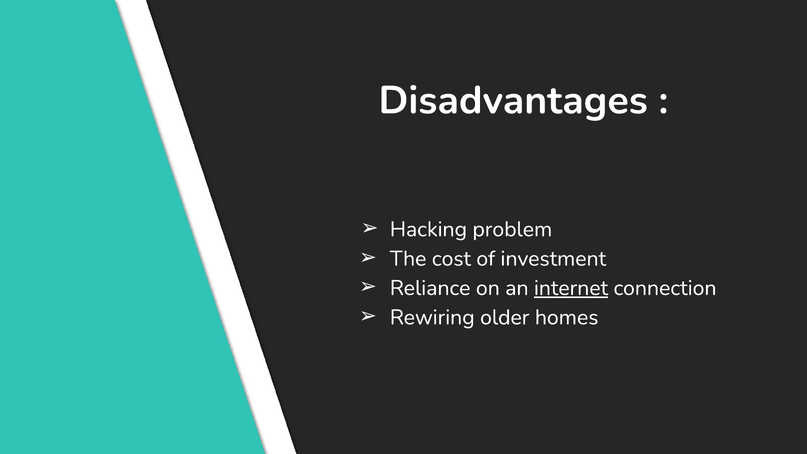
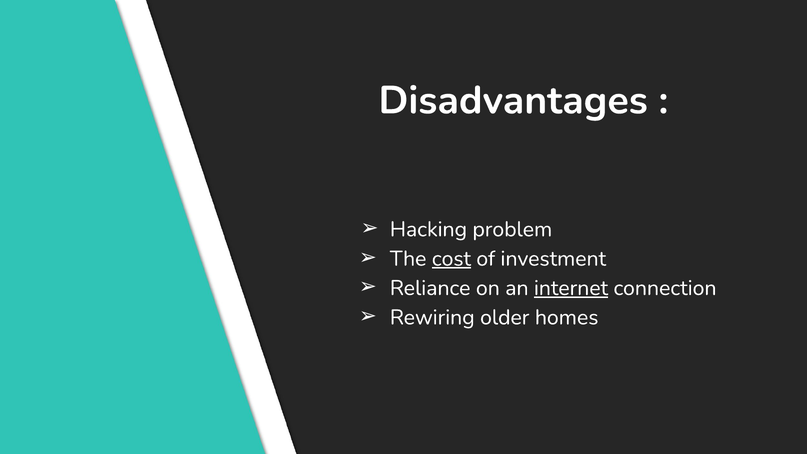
cost underline: none -> present (451, 259)
